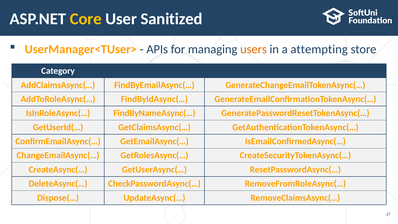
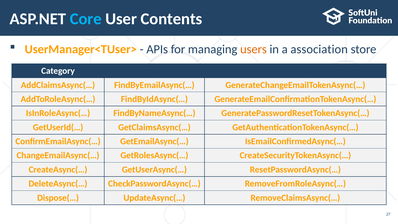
Core colour: yellow -> light blue (86, 19)
Sanitized: Sanitized -> Contents (172, 19)
attempting: attempting -> association (319, 49)
